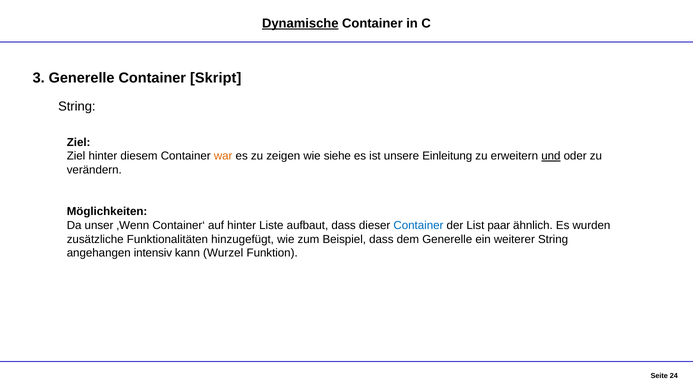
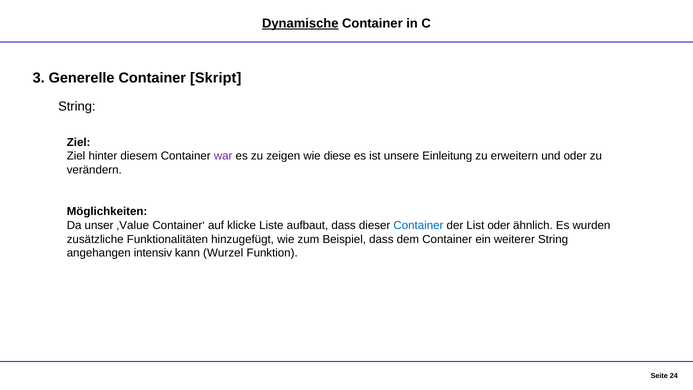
war colour: orange -> purple (223, 156)
siehe: siehe -> diese (337, 156)
und underline: present -> none (551, 156)
‚Wenn: ‚Wenn -> ‚Value (133, 225)
auf hinter: hinter -> klicke (242, 225)
List paar: paar -> oder (499, 225)
dem Generelle: Generelle -> Container (447, 239)
